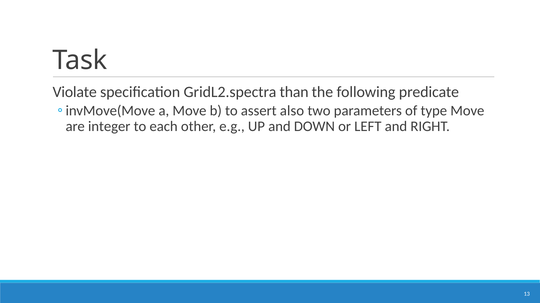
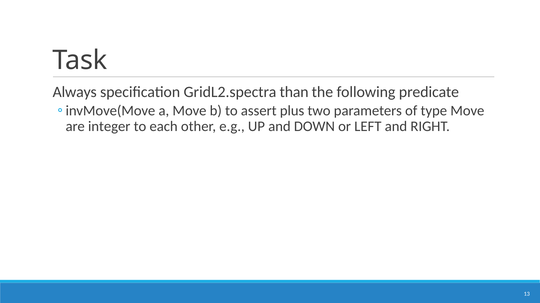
Violate: Violate -> Always (75, 92)
also: also -> plus (292, 111)
